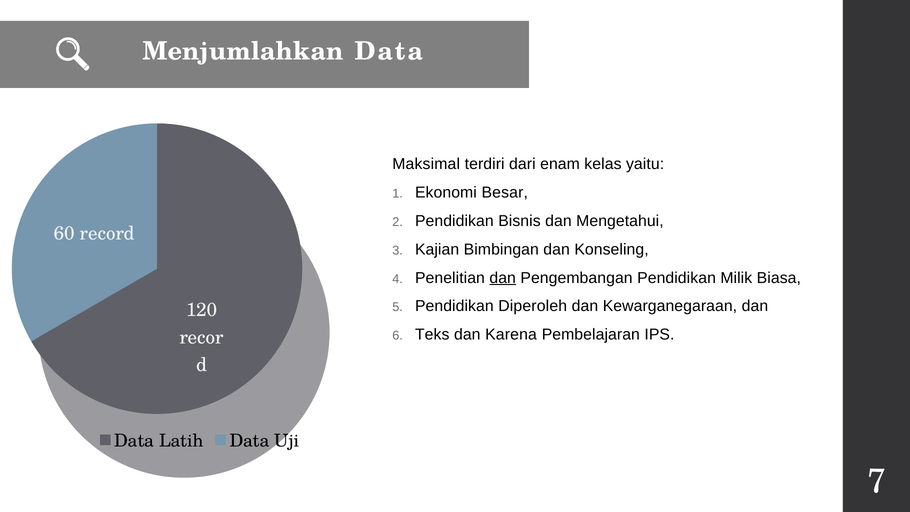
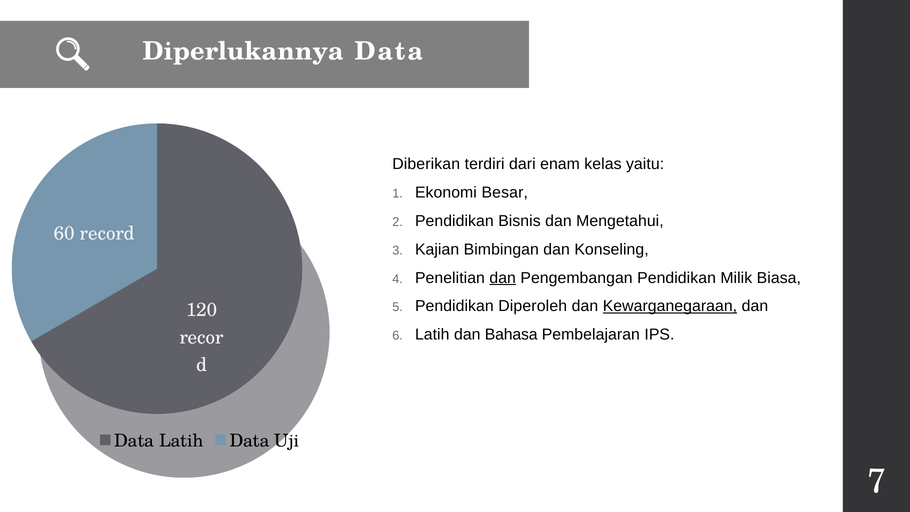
Menjumlahkan: Menjumlahkan -> Diperlukannya (243, 52)
Maksimal: Maksimal -> Diberikan (426, 164)
Kewarganegaraan underline: none -> present (670, 306)
Teks: Teks -> Latih (432, 335)
Karena: Karena -> Bahasa (511, 335)
